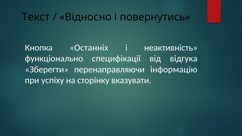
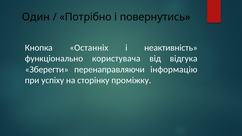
Текст: Текст -> Один (36, 17)
Відносно: Відносно -> Потрібно (86, 17)
специфікації: специфікації -> користувача (116, 59)
вказувати: вказувати -> проміжку (131, 80)
